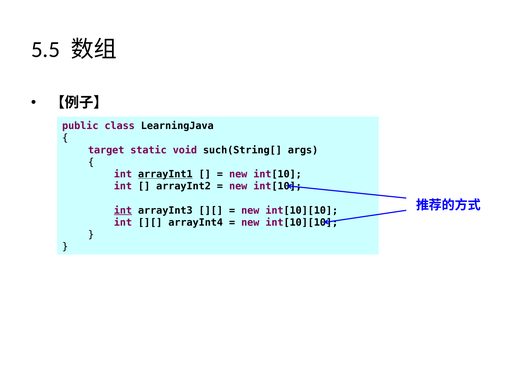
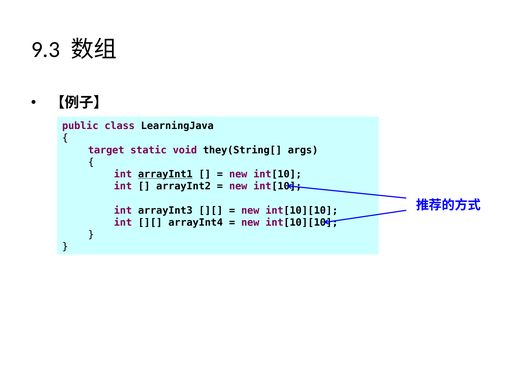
5.5: 5.5 -> 9.3 (46, 49)
such(String[: such(String[ -> they(String[ (242, 150)
int underline: present -> none (123, 210)
